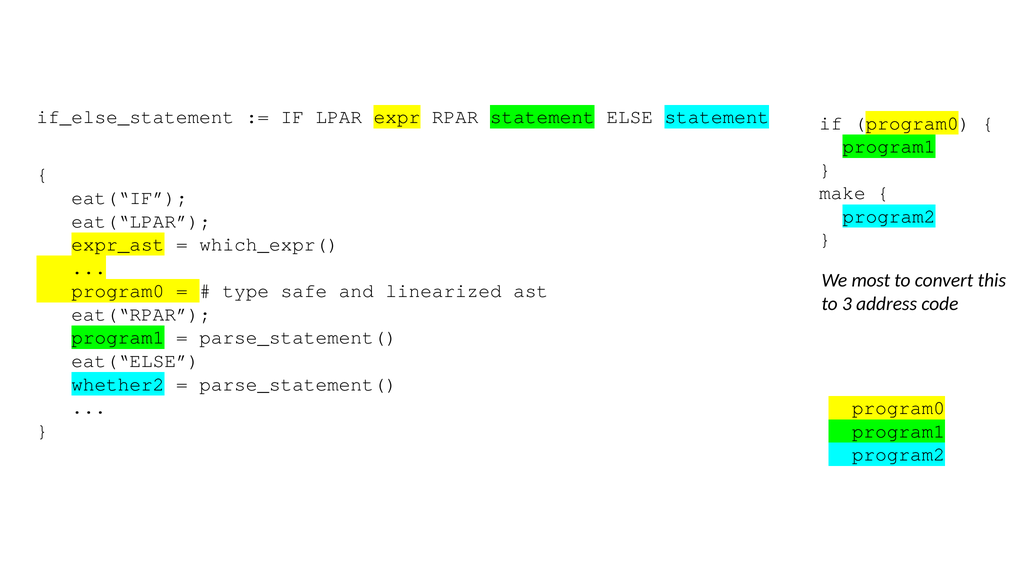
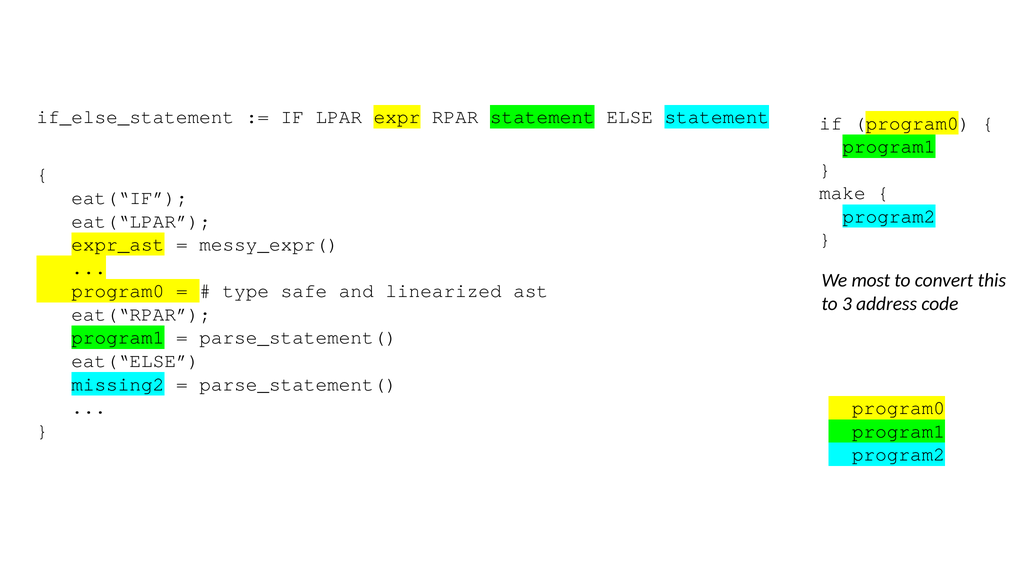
which_expr(: which_expr( -> messy_expr( (269, 244)
whether2: whether2 -> missing2 (118, 384)
